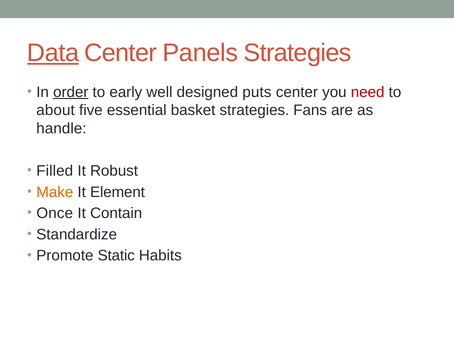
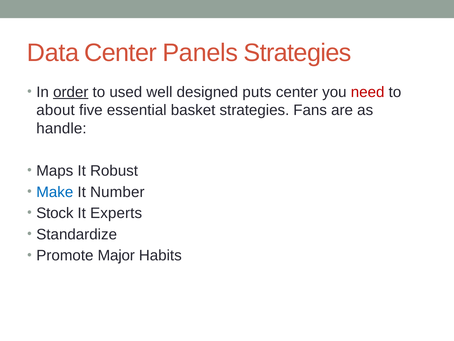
Data underline: present -> none (53, 53)
early: early -> used (126, 92)
Filled: Filled -> Maps (55, 171)
Make colour: orange -> blue (55, 192)
Element: Element -> Number (117, 192)
Once: Once -> Stock (55, 213)
Contain: Contain -> Experts (116, 213)
Static: Static -> Major (116, 255)
